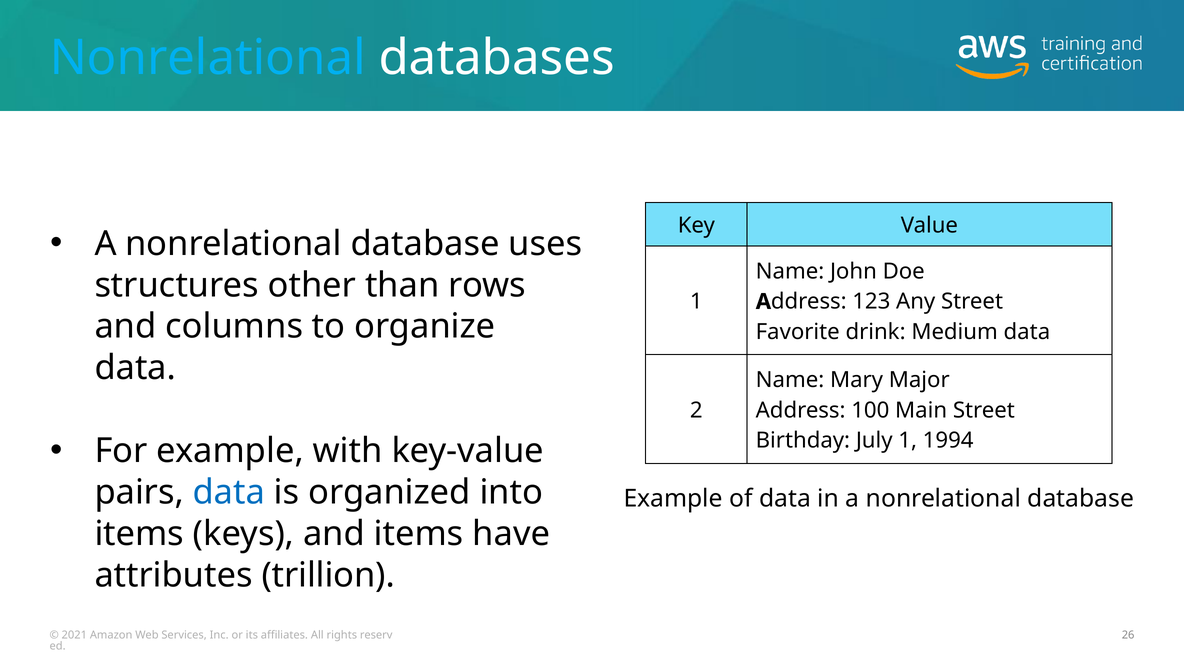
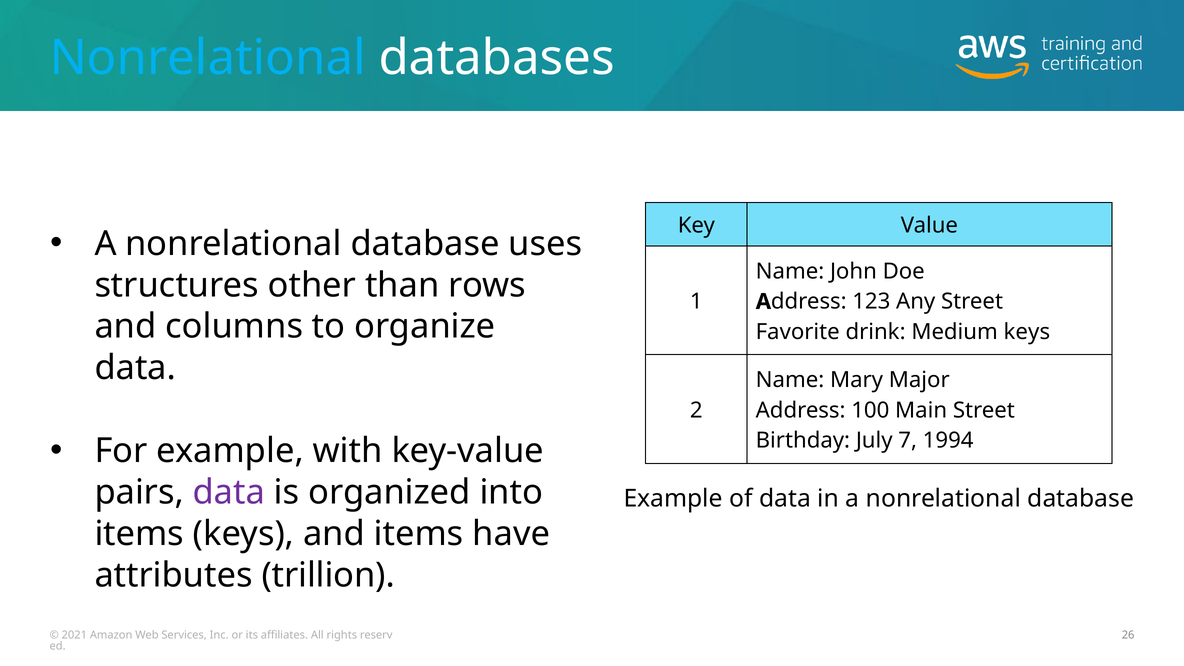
Medium data: data -> keys (1027, 332)
July 1: 1 -> 7 (908, 440)
data colour: blue -> purple (229, 492)
